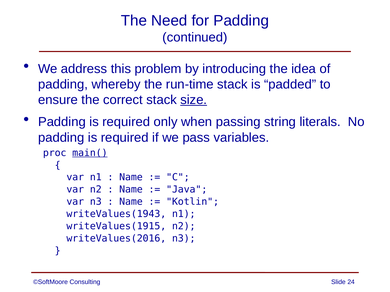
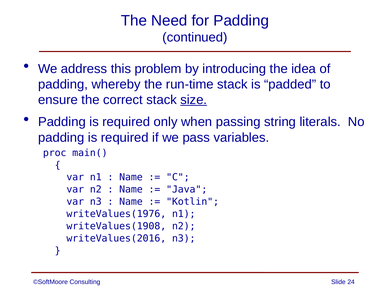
main( underline: present -> none (90, 153)
writeValues(1943: writeValues(1943 -> writeValues(1976 (116, 214)
writeValues(1915: writeValues(1915 -> writeValues(1908 (116, 227)
